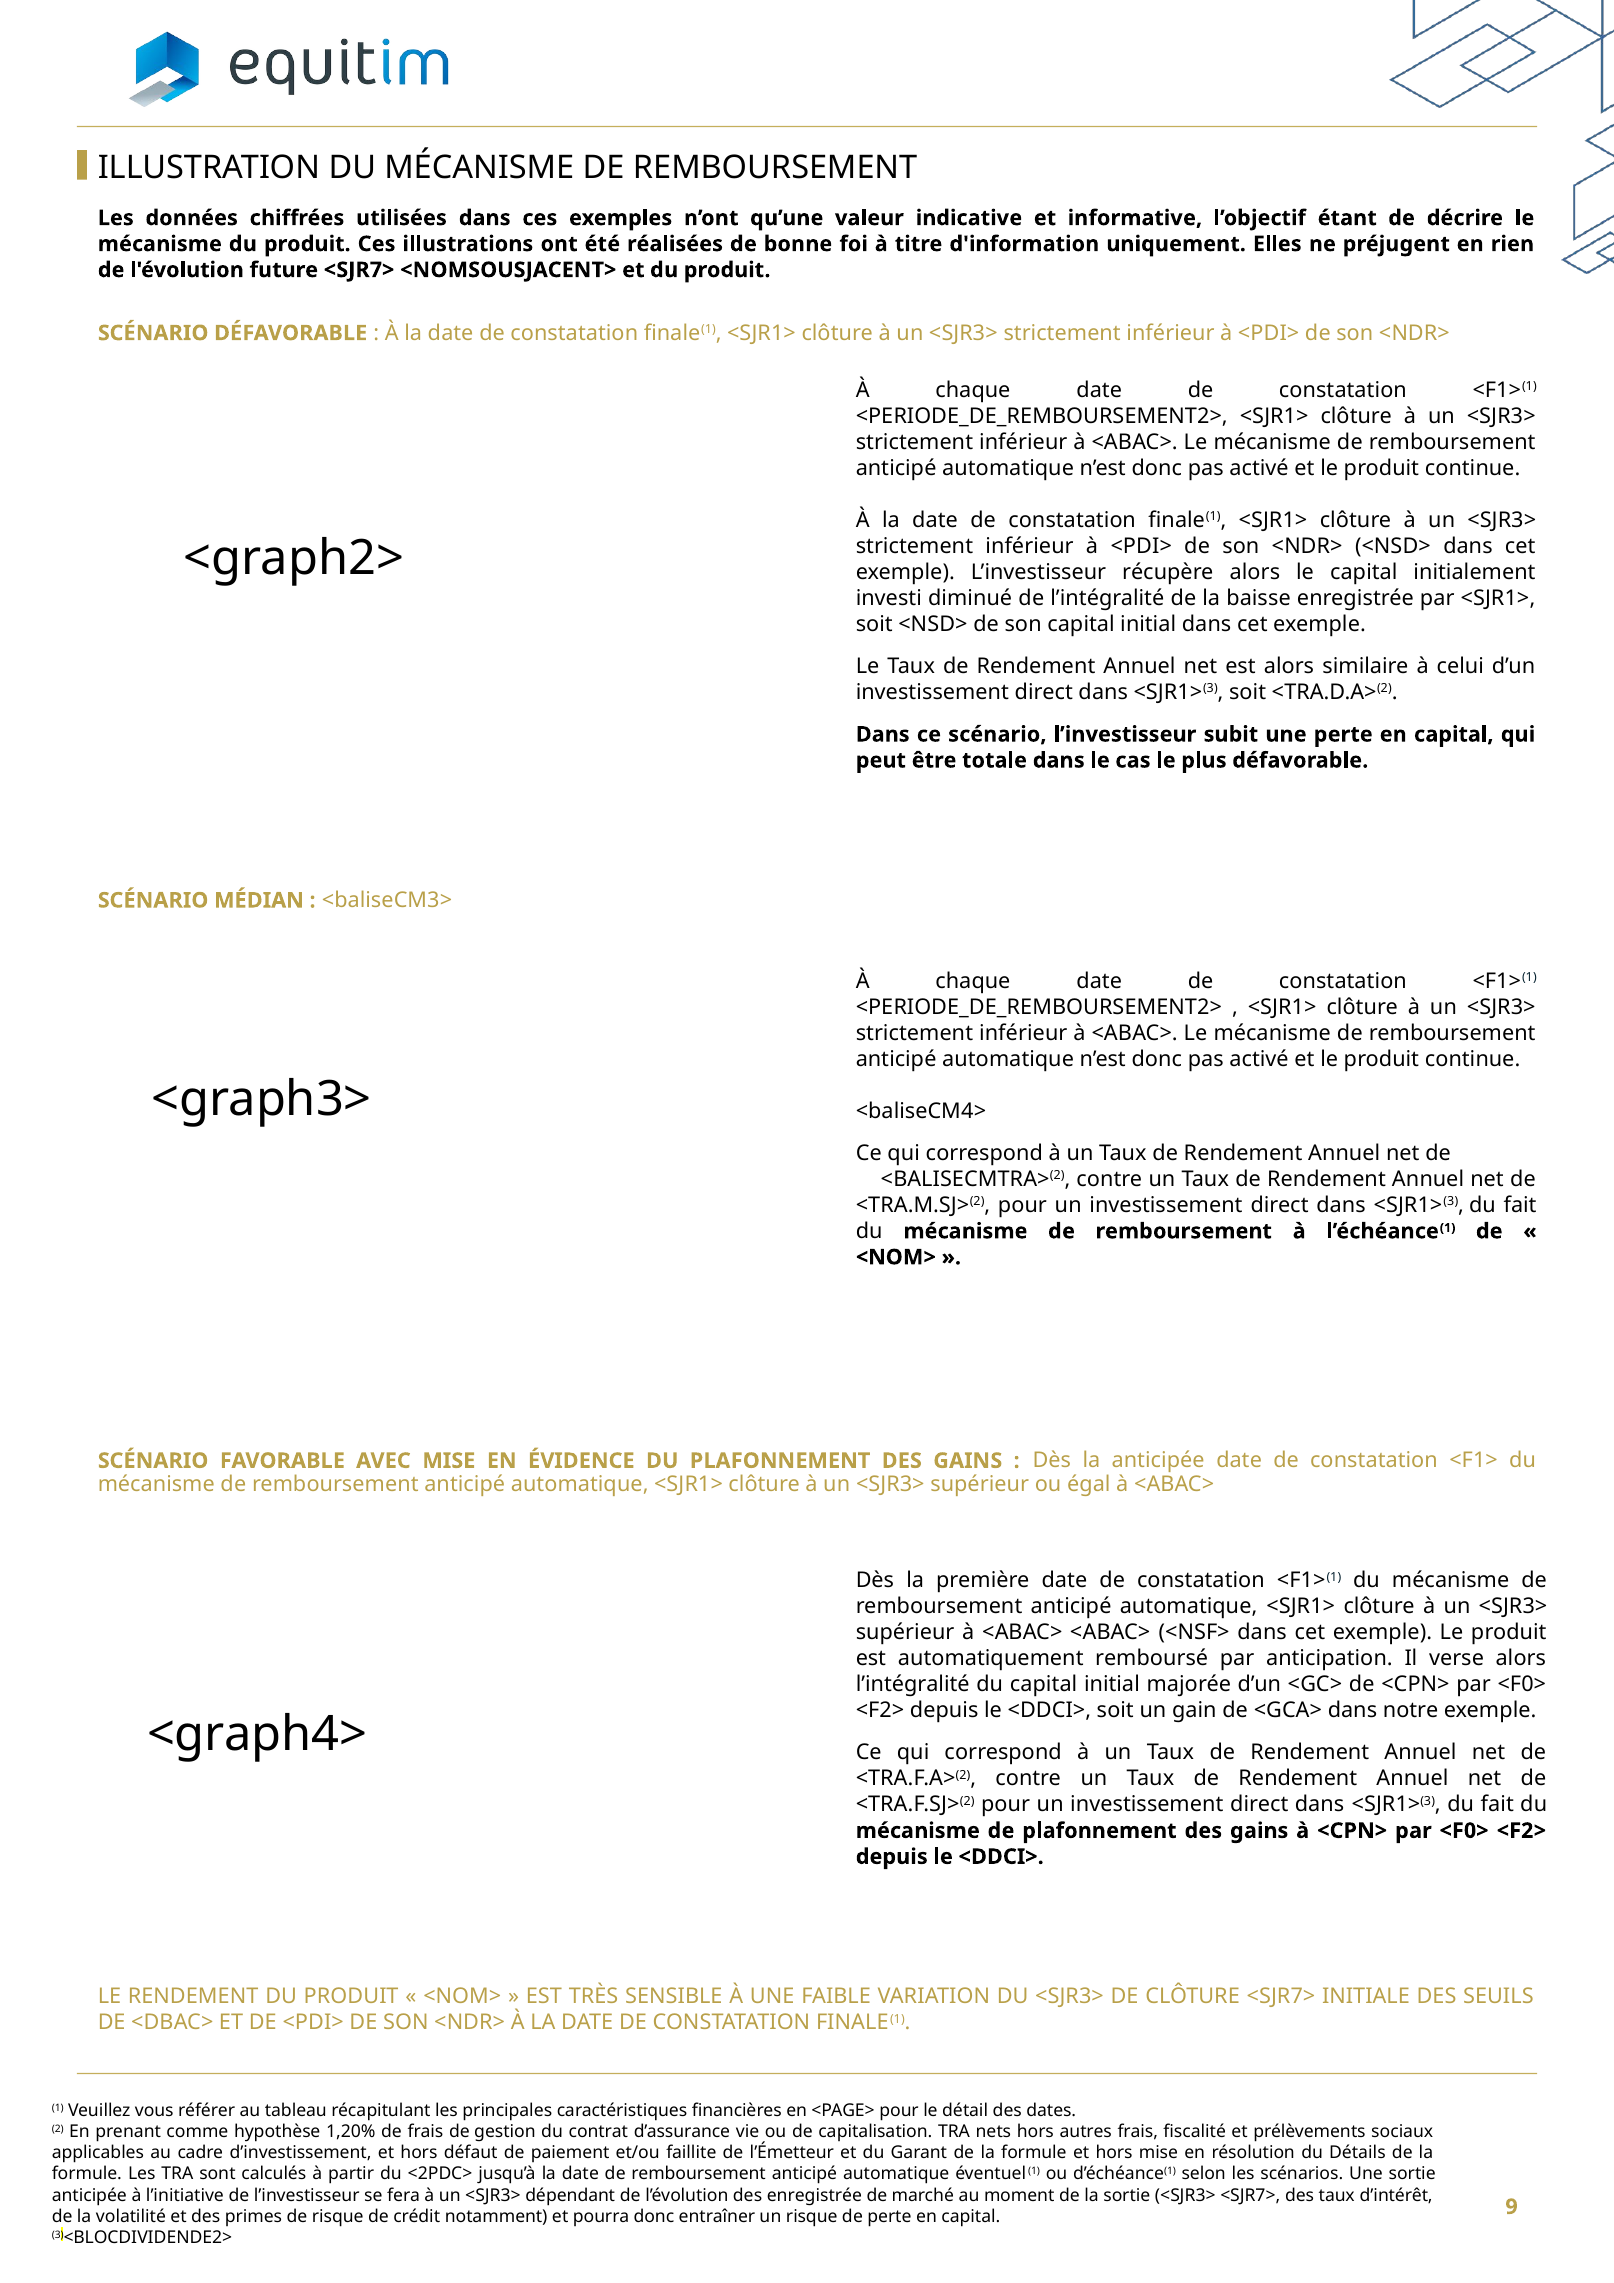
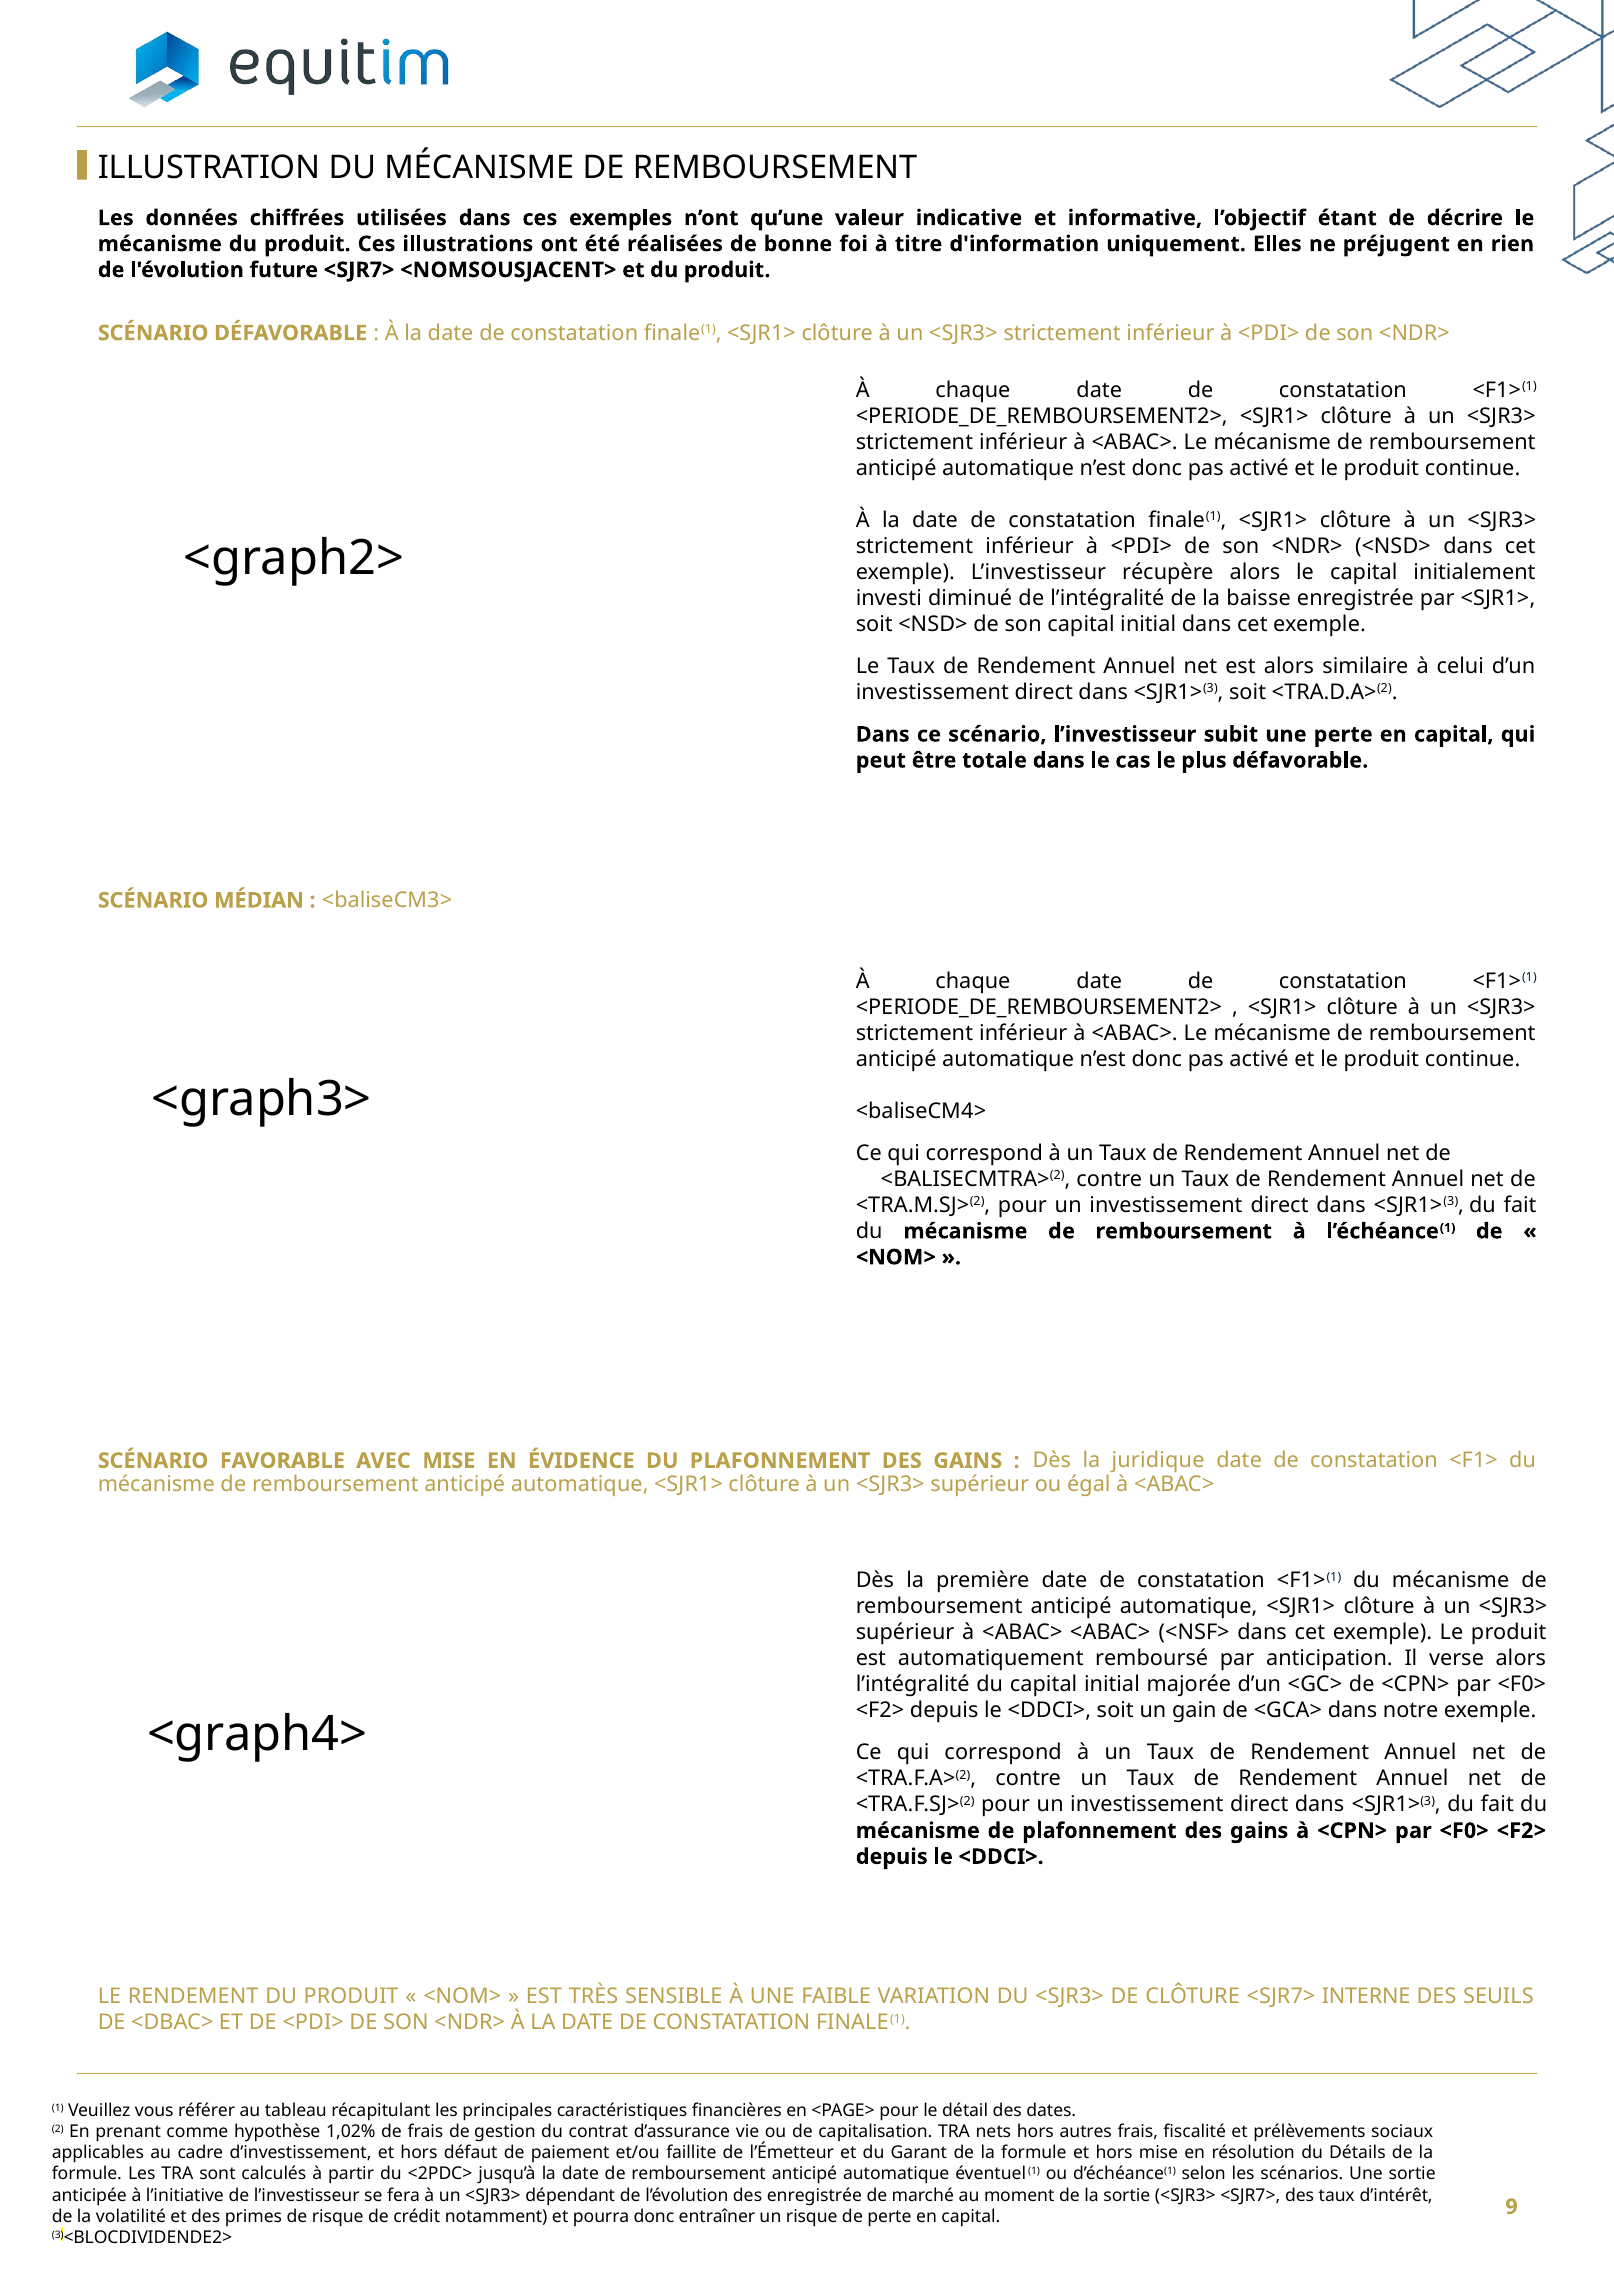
la anticipée: anticipée -> juridique (1158, 1461)
INITIALE: INITIALE -> INTERNE (1366, 1996)
1,20%: 1,20% -> 1,02% (351, 2132)
